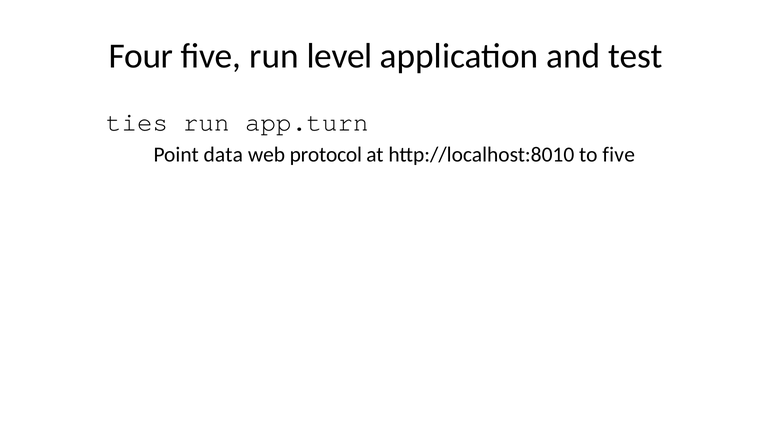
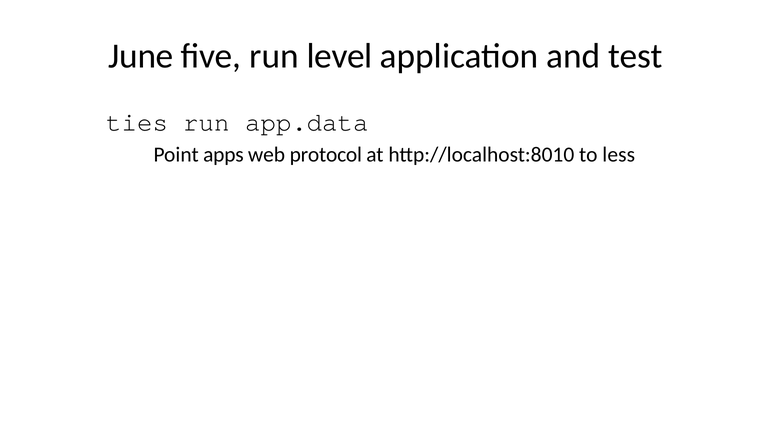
Four: Four -> June (141, 56)
app.turn: app.turn -> app.data (307, 122)
data: data -> apps (223, 155)
to five: five -> less (619, 155)
